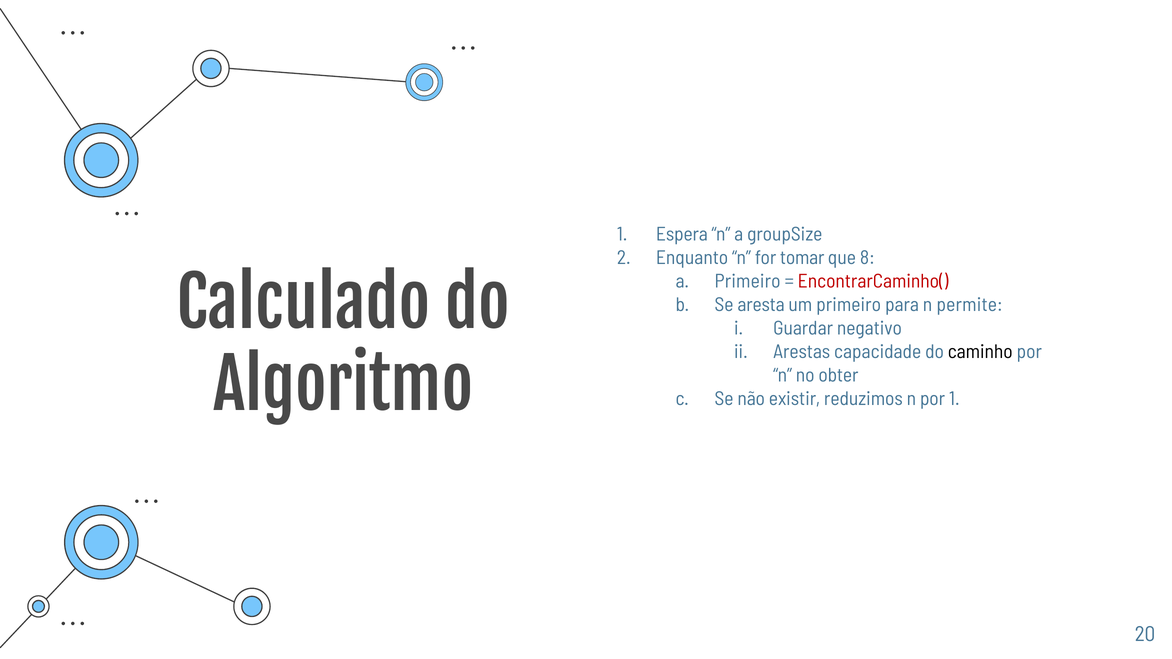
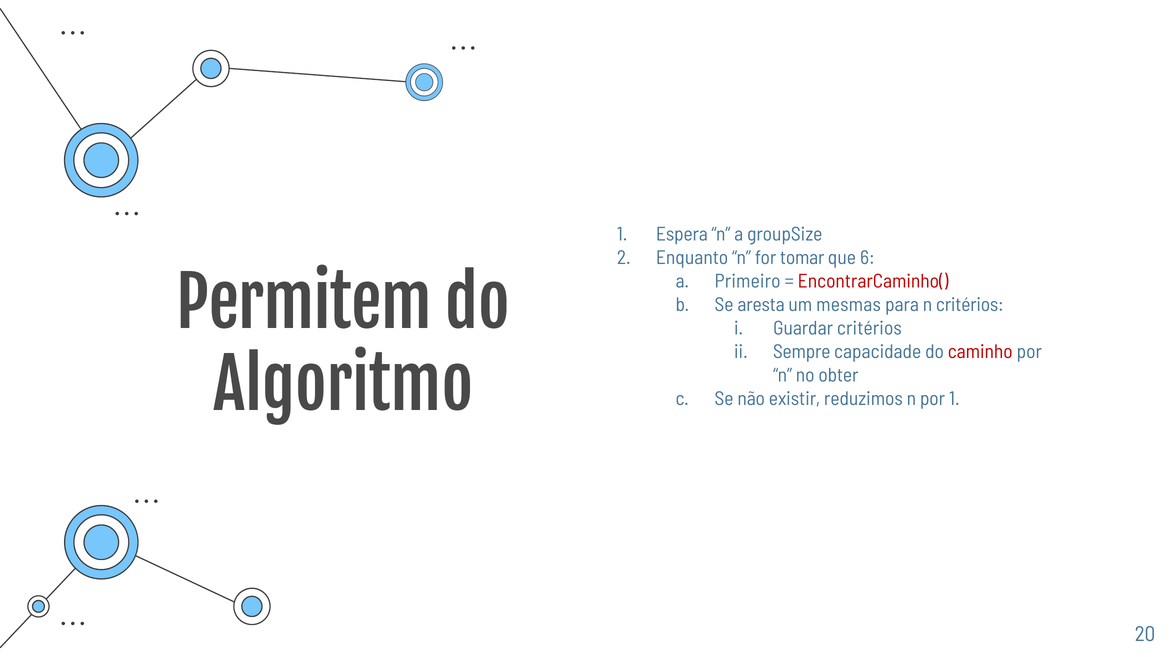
8: 8 -> 6 (867, 258)
Calculado: Calculado -> Permitem (304, 306)
um primeiro: primeiro -> mesmas (849, 305)
n permite: permite -> critérios (970, 305)
Guardar negativo: negativo -> critérios (869, 328)
Arestas: Arestas -> Sempre (802, 352)
caminho colour: black -> red (980, 352)
